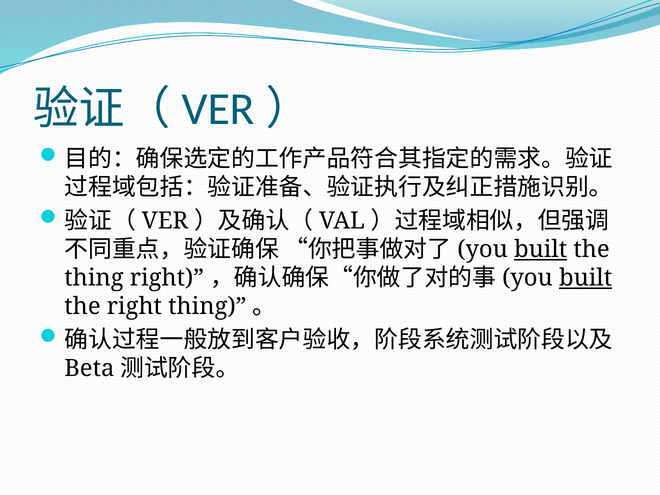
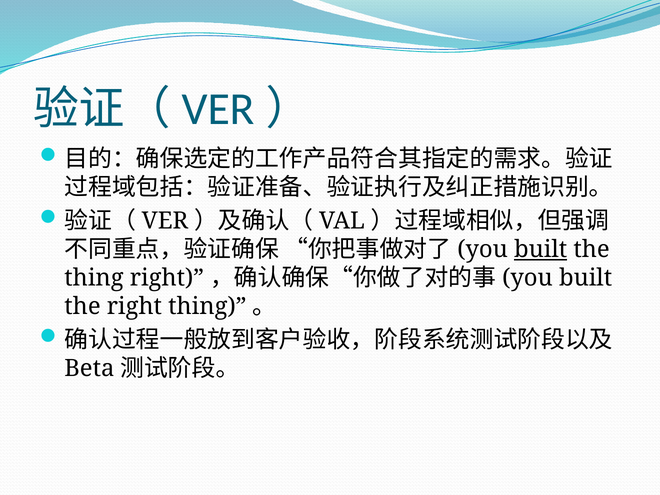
built underline: present -> none (586, 278)
